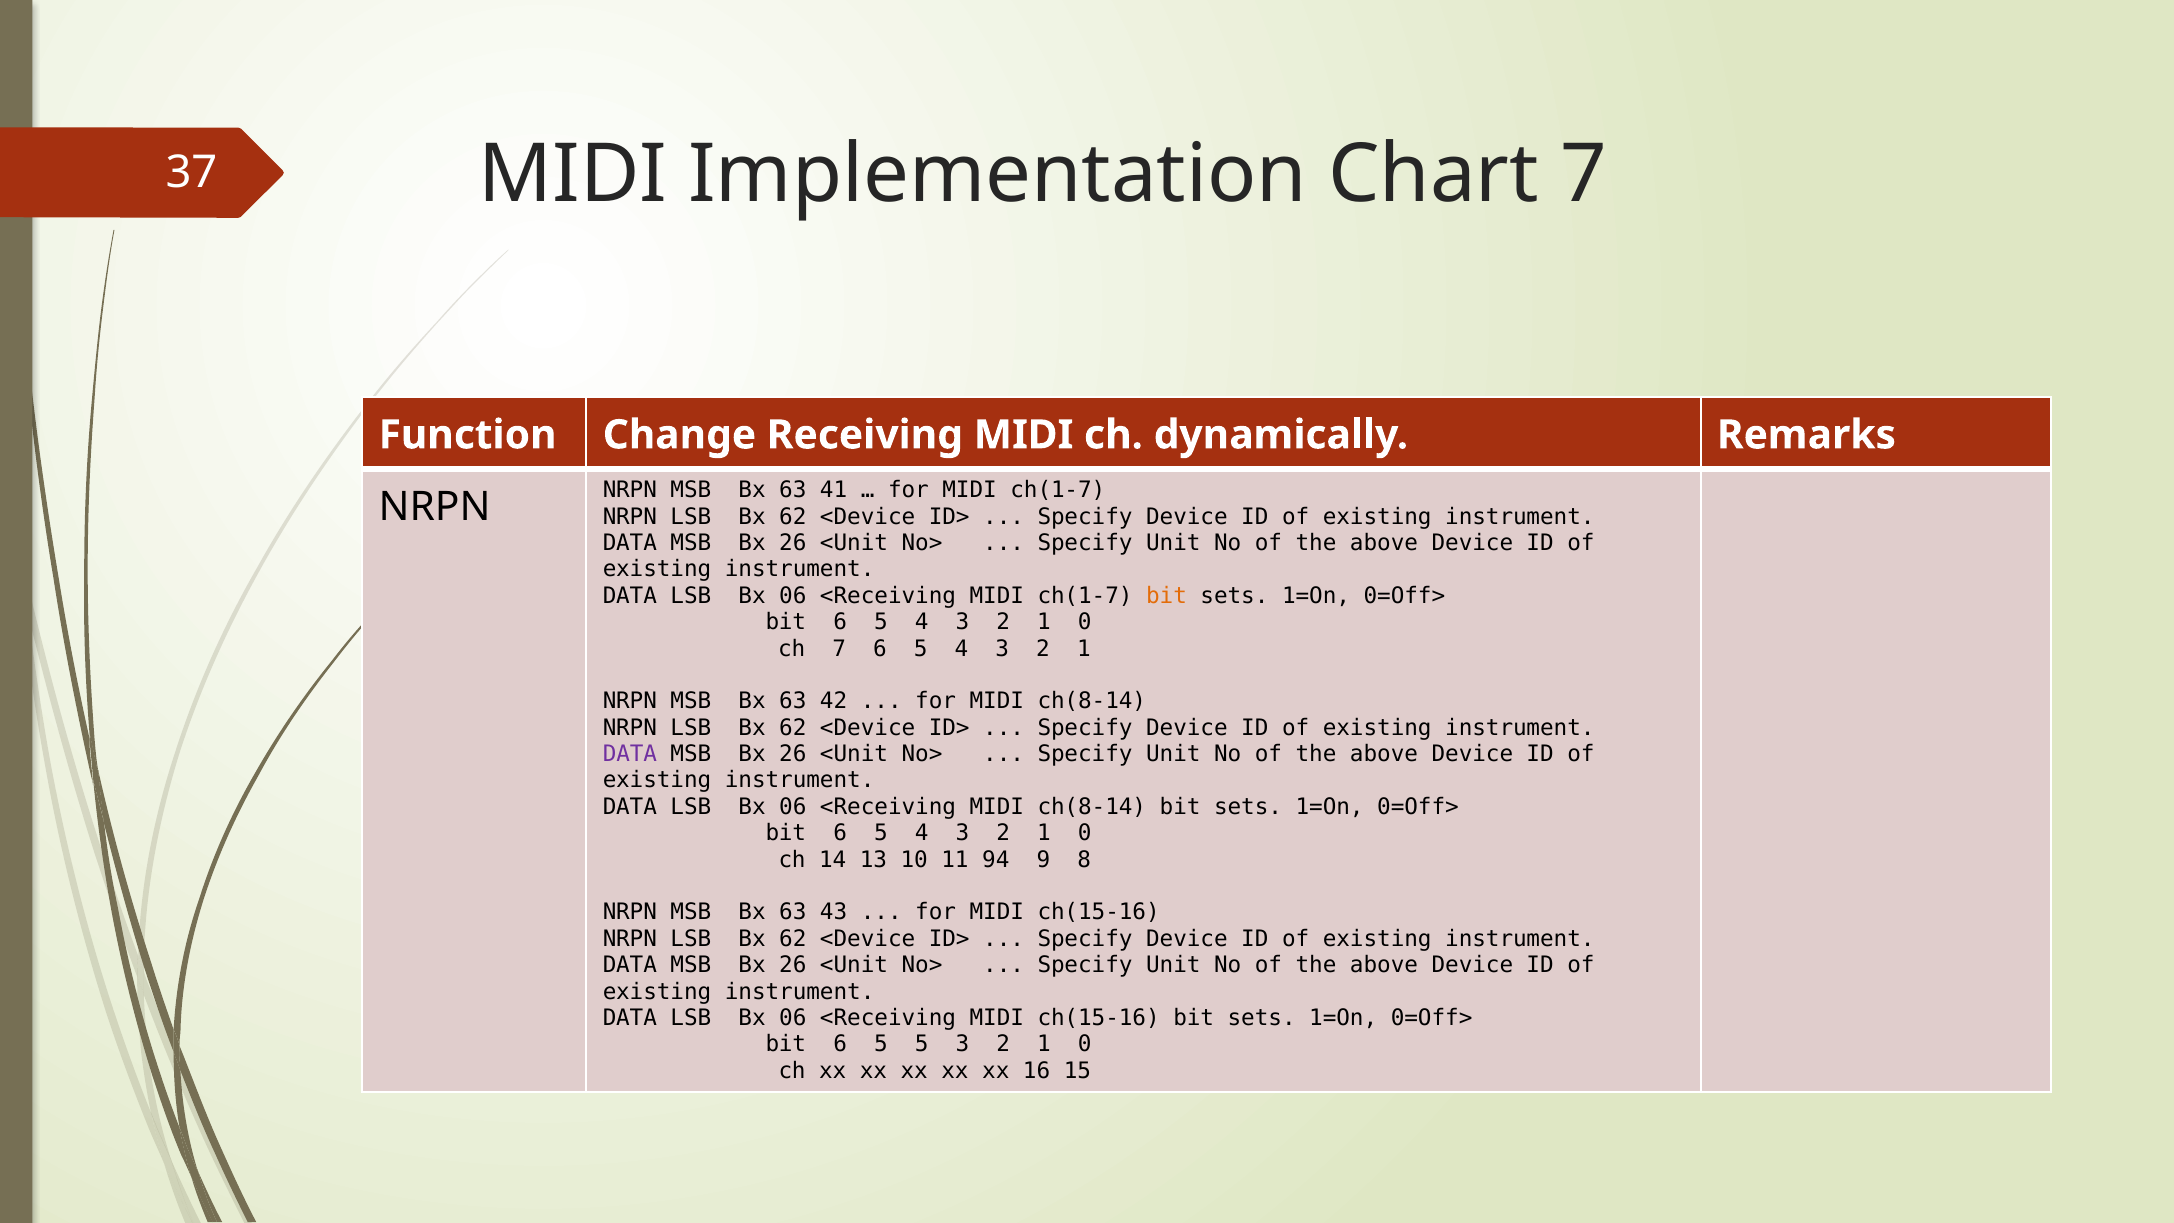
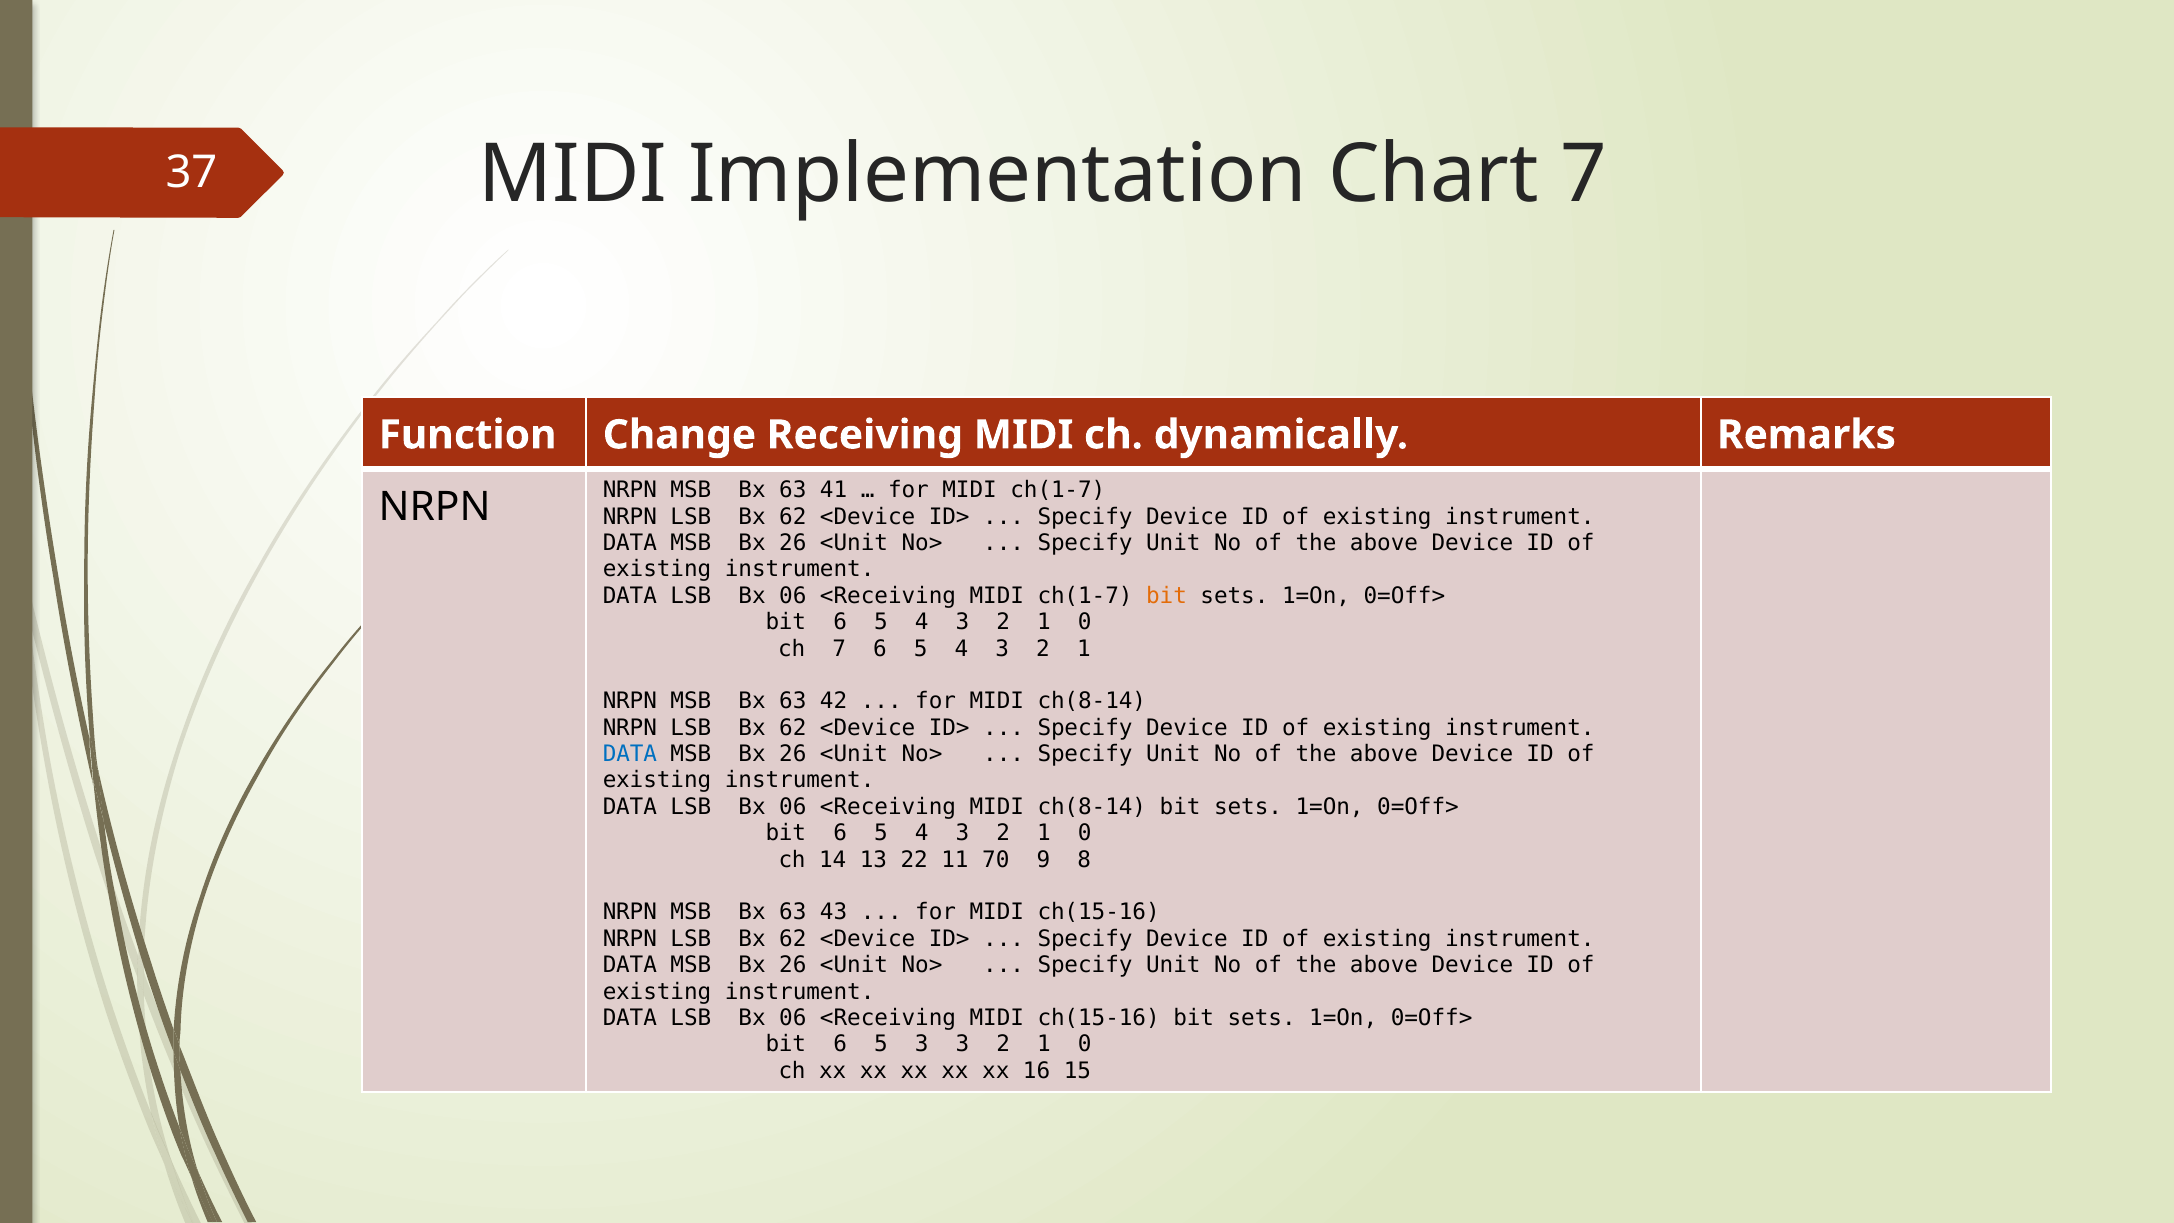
DATA colour: purple -> blue (630, 754)
10: 10 -> 22 (914, 860)
94: 94 -> 70 (996, 860)
5 5: 5 -> 3 (922, 1044)
